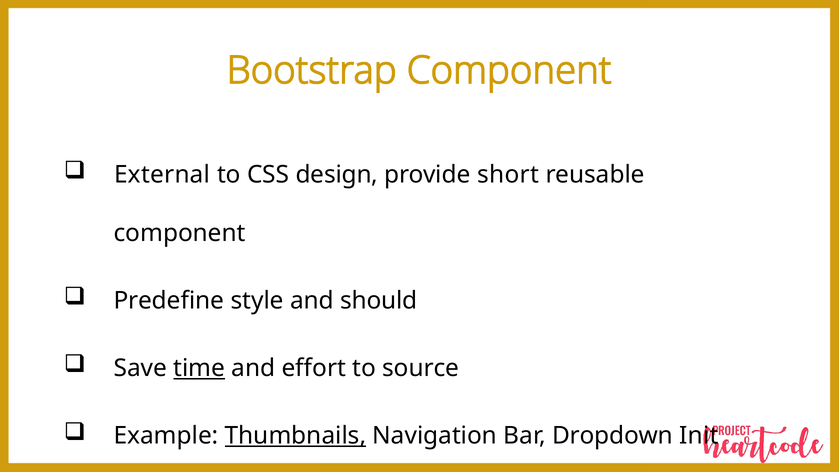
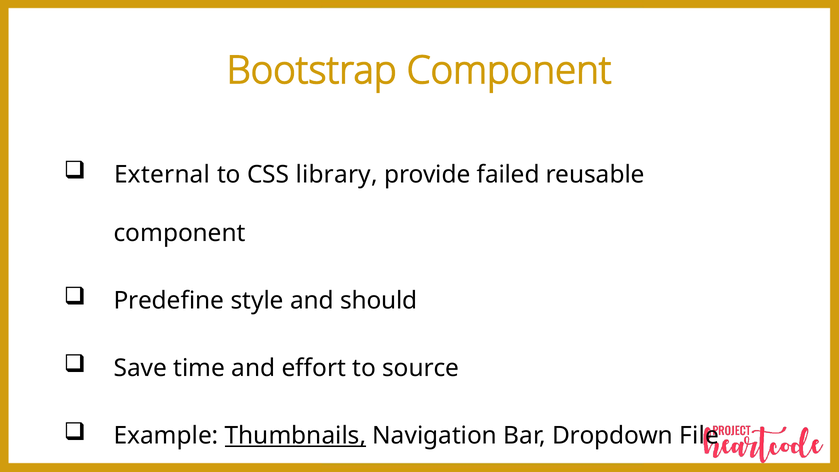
design: design -> library (337, 175)
short: short -> failed (508, 175)
time underline: present -> none (199, 368)
Init: Init -> File (699, 436)
